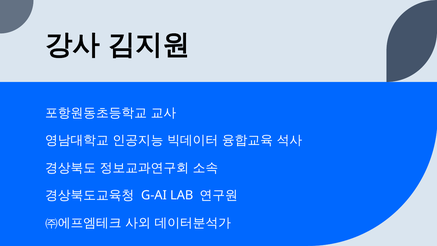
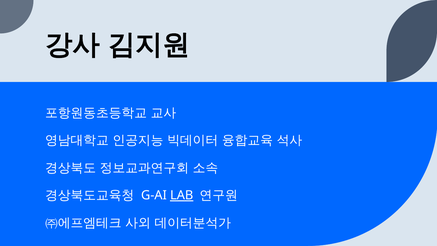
LAB underline: none -> present (182, 195)
